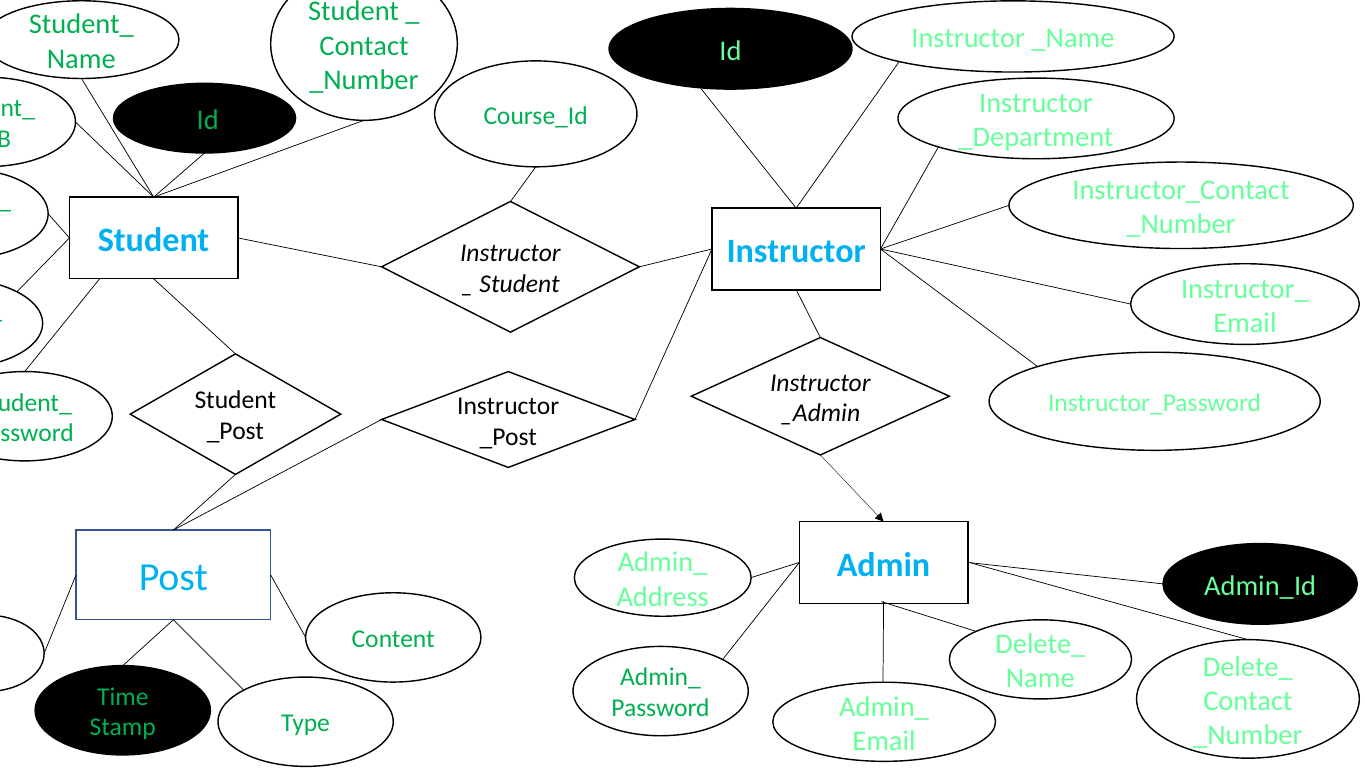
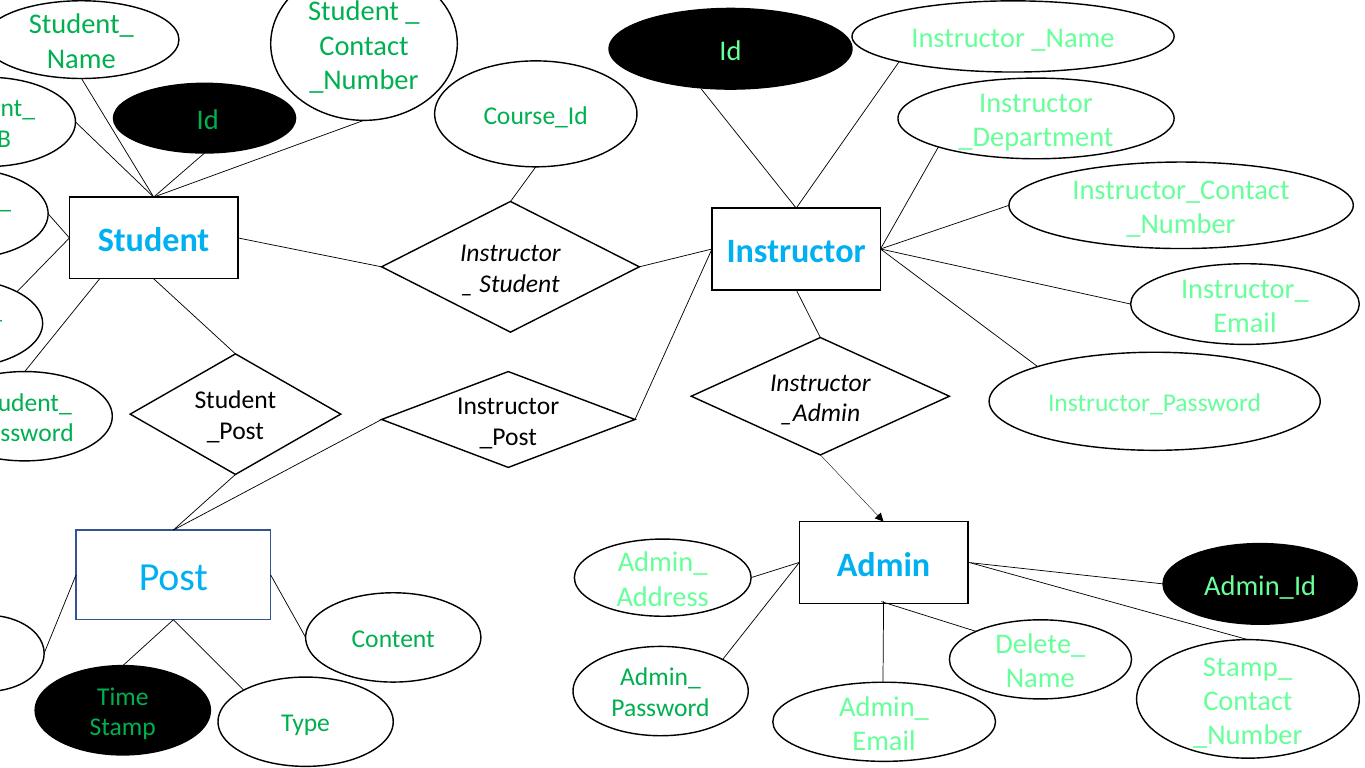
Name Delete_: Delete_ -> Stamp_ (1248, 667)
